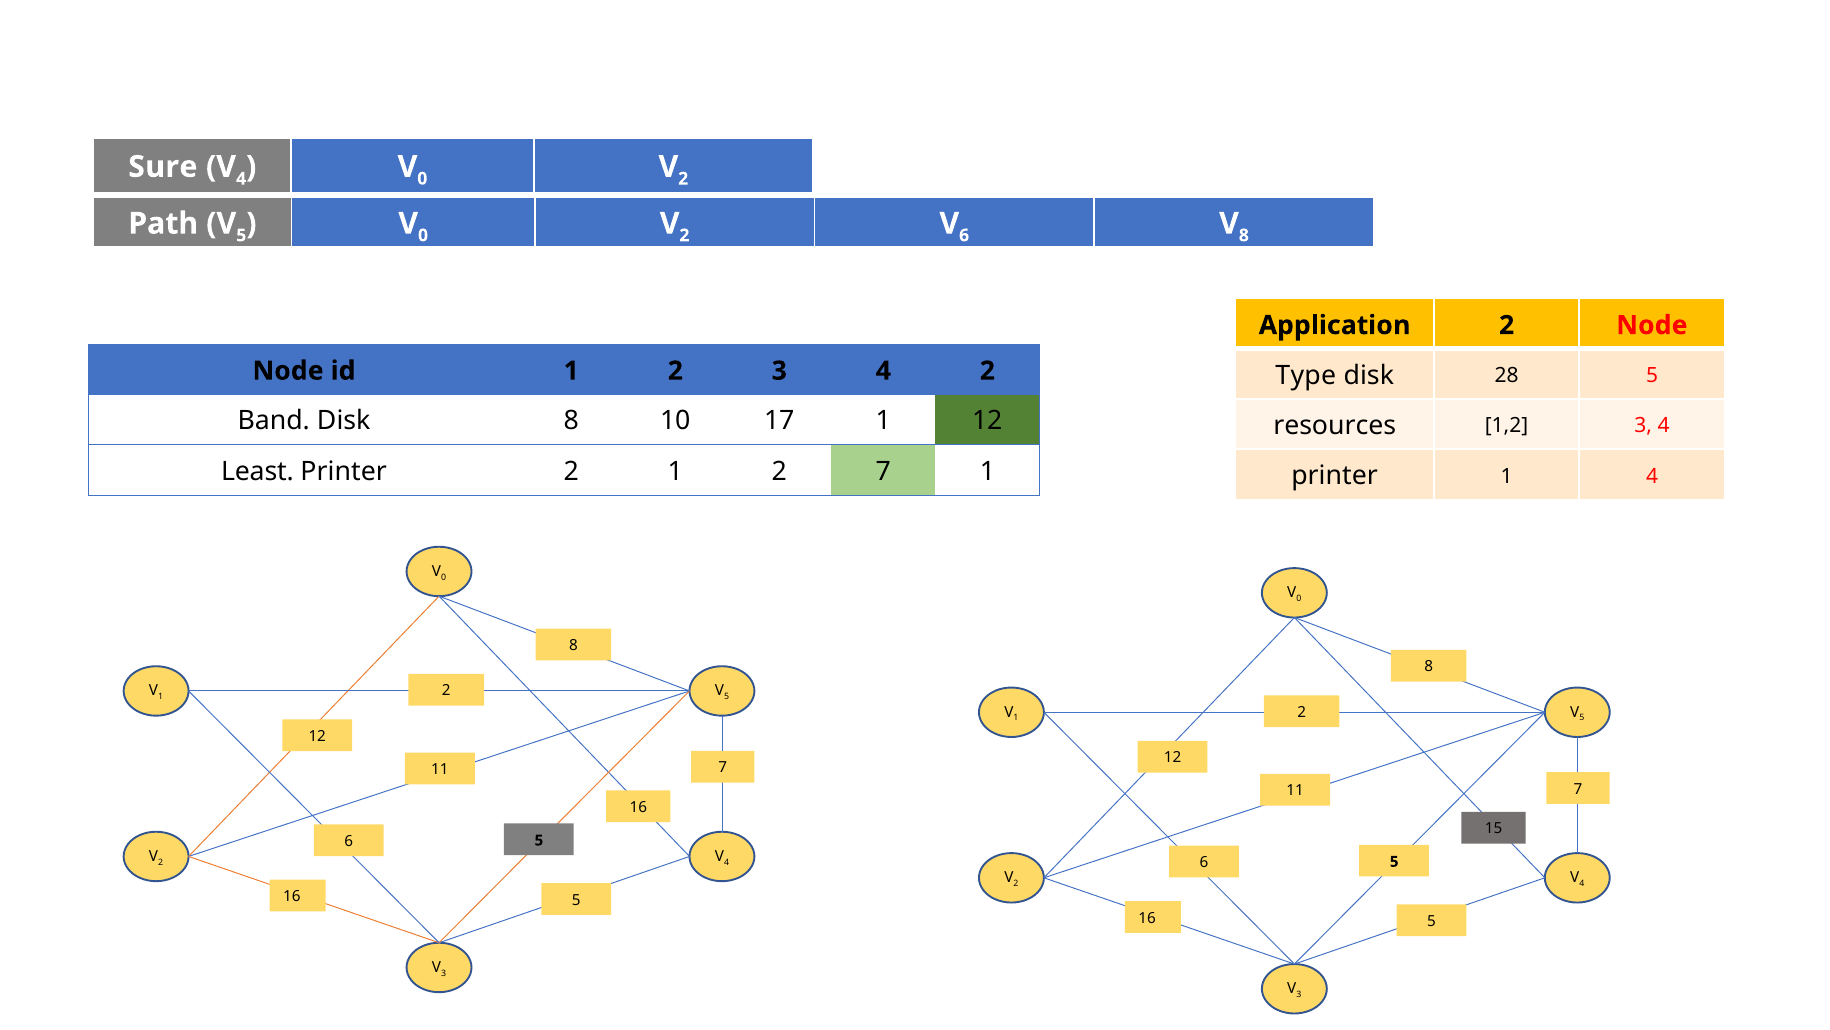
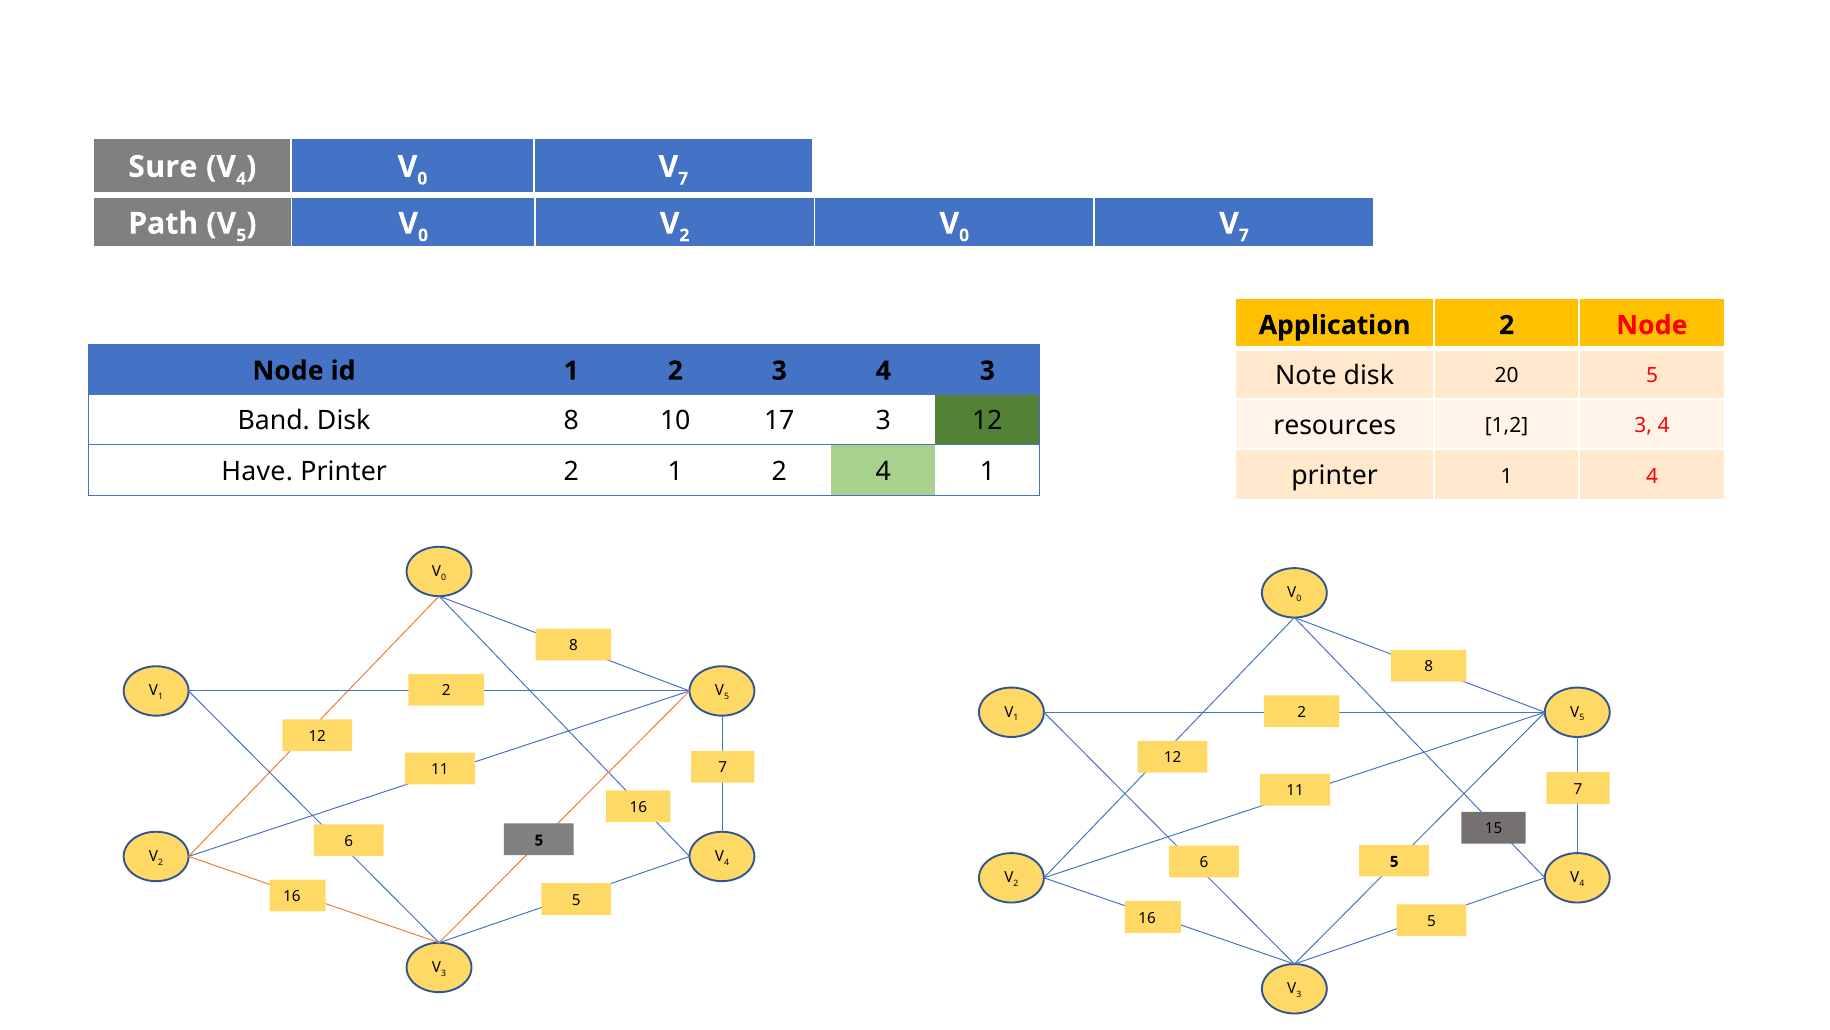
2: 2 -> 7 (683, 179)
6: 6 -> 0 (964, 235)
8: 8 -> 7 (1244, 235)
4 2: 2 -> 3 (987, 371)
Type: Type -> Note (1306, 375)
28: 28 -> 20 (1507, 376)
17 1: 1 -> 3 (883, 421)
Least: Least -> Have (257, 471)
1 2 7: 7 -> 4 (883, 471)
